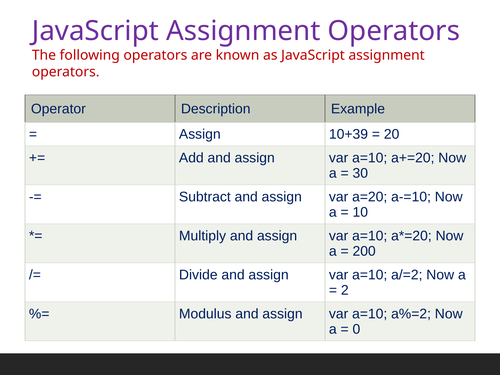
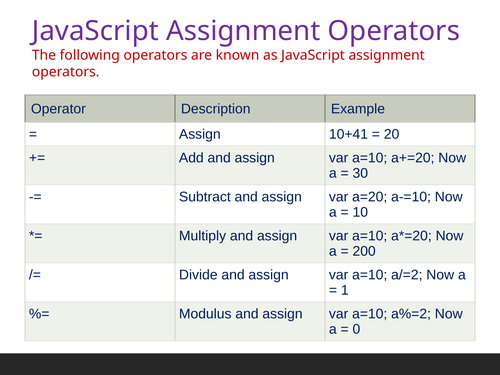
10+39: 10+39 -> 10+41 (349, 134)
2: 2 -> 1 (345, 290)
